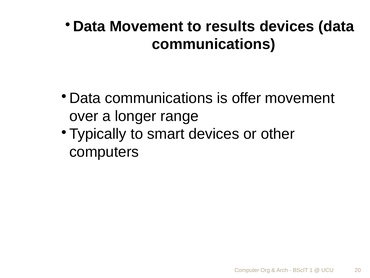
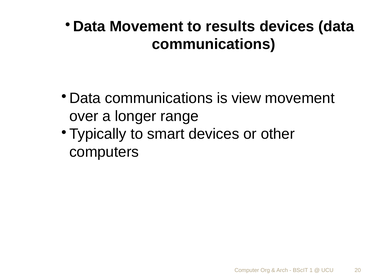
offer: offer -> view (246, 98)
